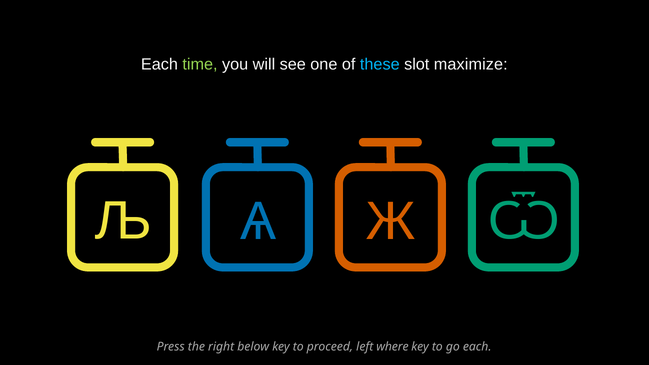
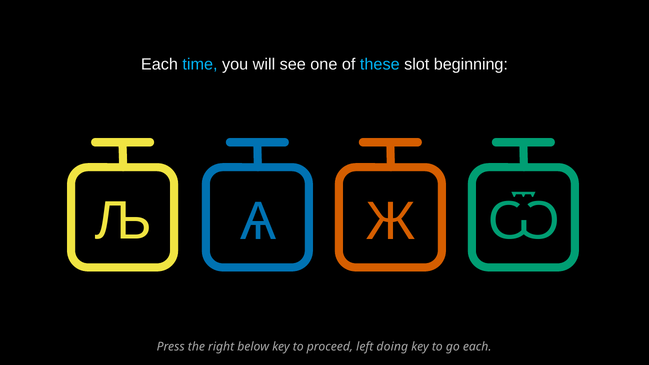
time colour: light green -> light blue (200, 64)
maximize: maximize -> beginning (471, 64)
where: where -> doing (392, 347)
